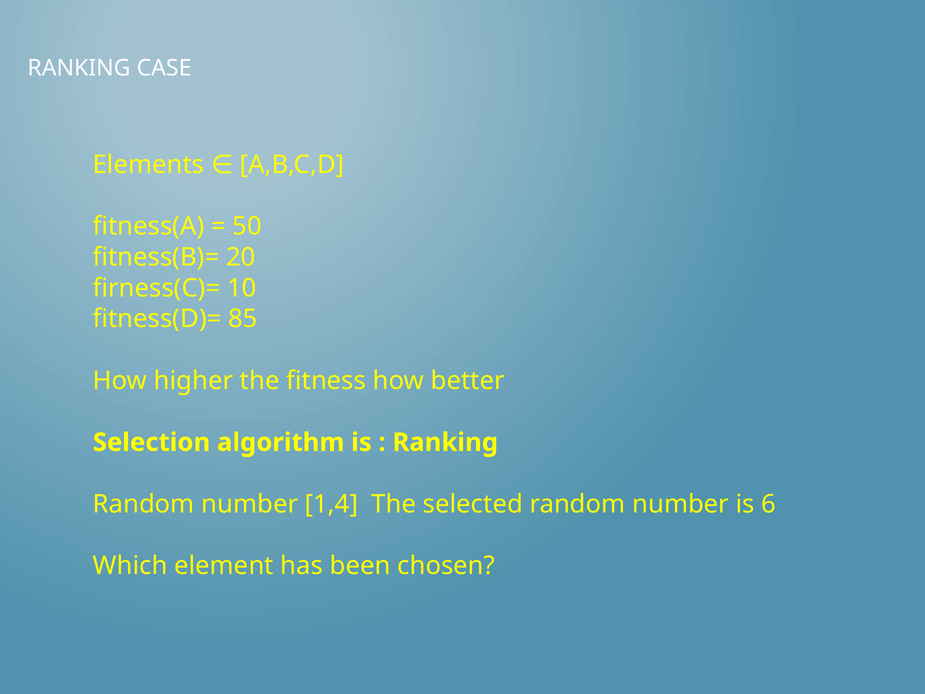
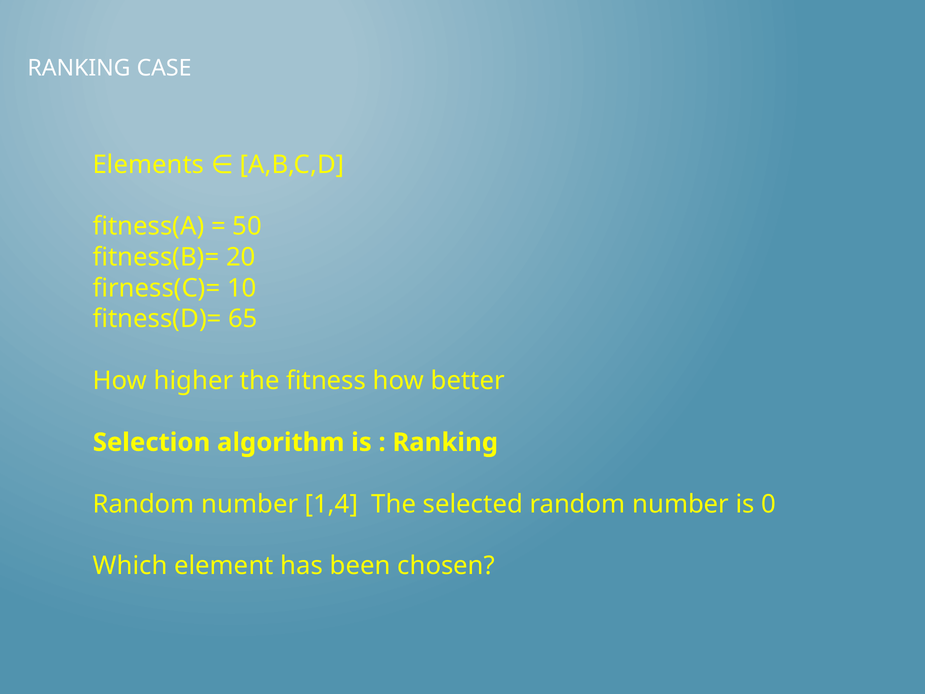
85: 85 -> 65 (243, 319)
6: 6 -> 0 (769, 504)
